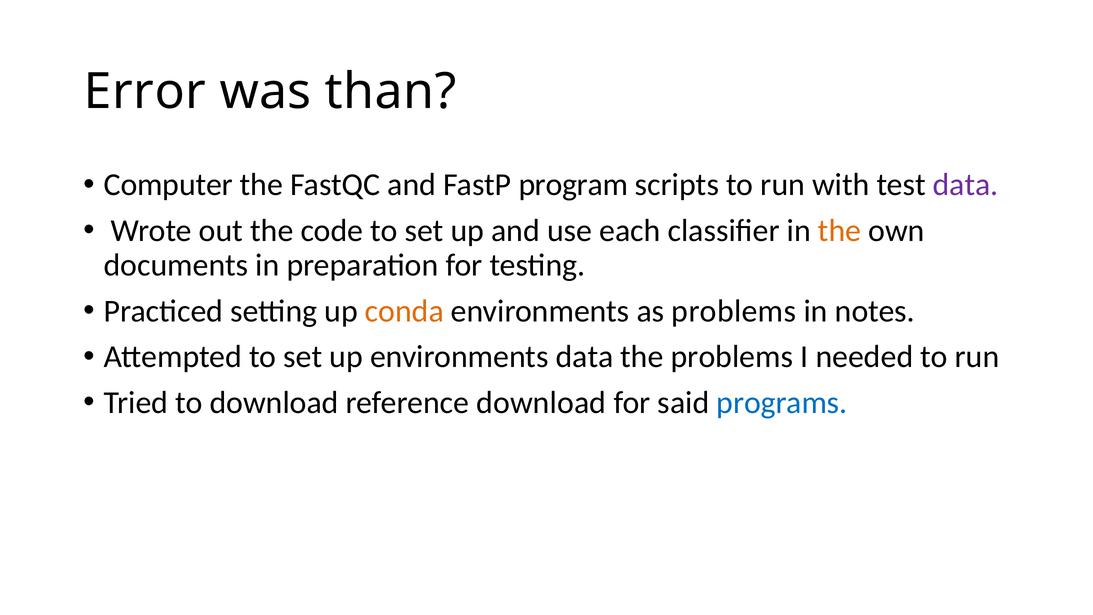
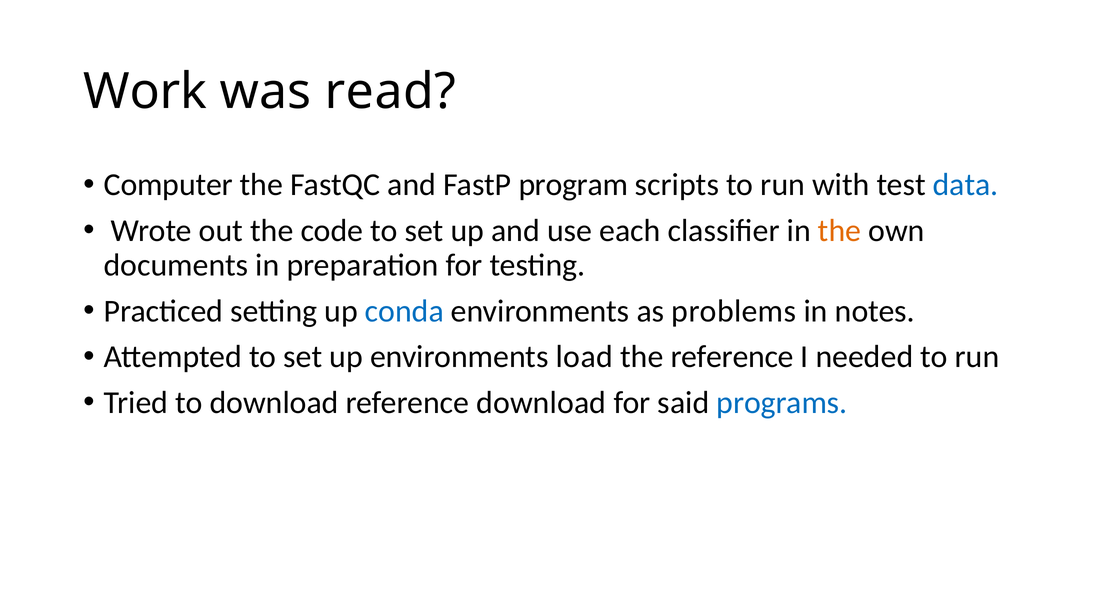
Error: Error -> Work (145, 92)
than: than -> read (390, 92)
data colour: purple -> blue (965, 185)
conda colour: orange -> blue (404, 311)
environments data: data -> load (584, 357)
the problems: problems -> reference (732, 357)
